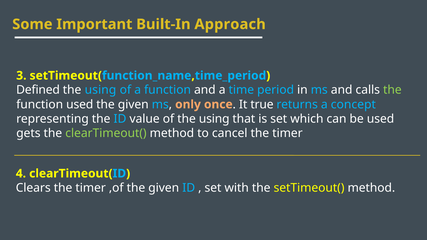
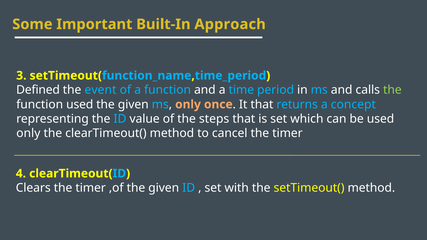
using: using -> event (100, 90)
It true: true -> that (262, 104)
of the using: using -> steps (214, 119)
gets: gets -> only (28, 133)
clearTimeout( colour: light green -> white (106, 133)
